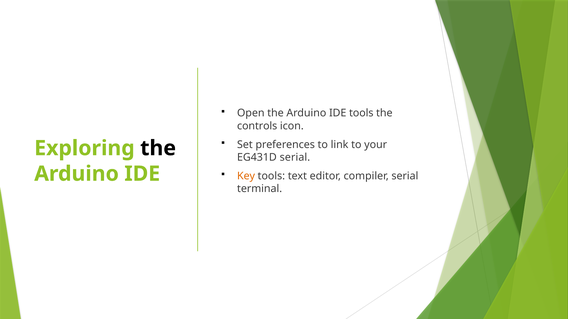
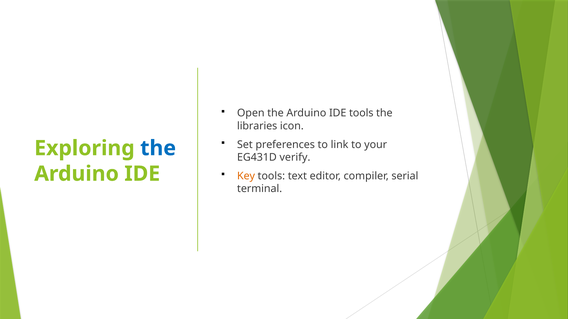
controls: controls -> libraries (257, 126)
the colour: black -> blue (158, 148)
EG431D serial: serial -> verify (295, 158)
